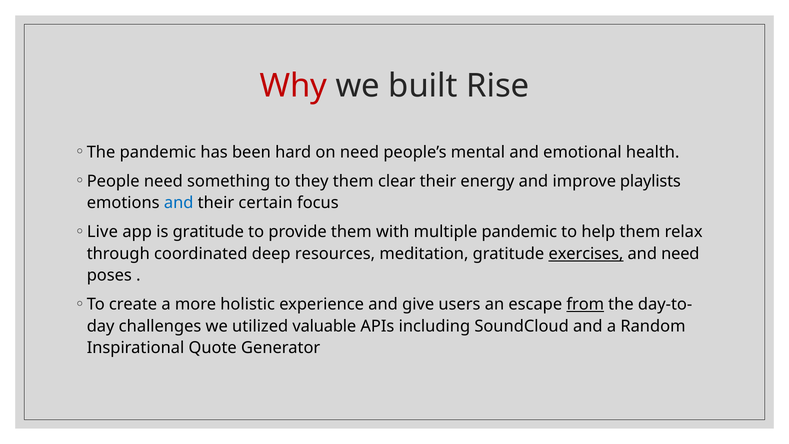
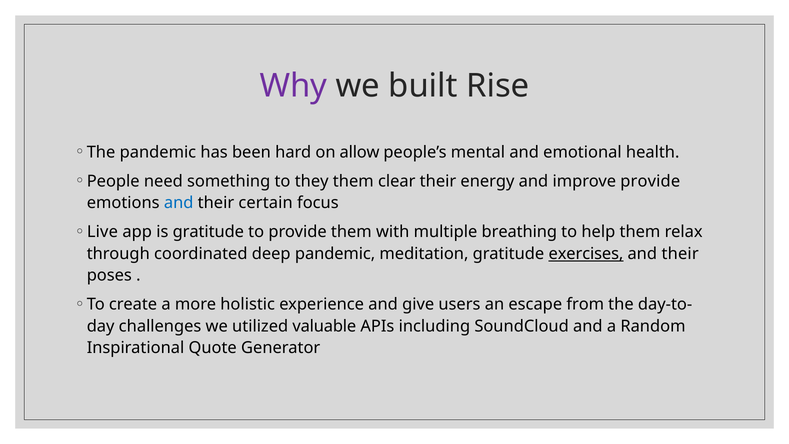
Why colour: red -> purple (293, 86)
on need: need -> allow (360, 152)
improve playlists: playlists -> provide (650, 181)
multiple pandemic: pandemic -> breathing (519, 232)
deep resources: resources -> pandemic (335, 254)
need: need -> their (680, 254)
from underline: present -> none (585, 304)
